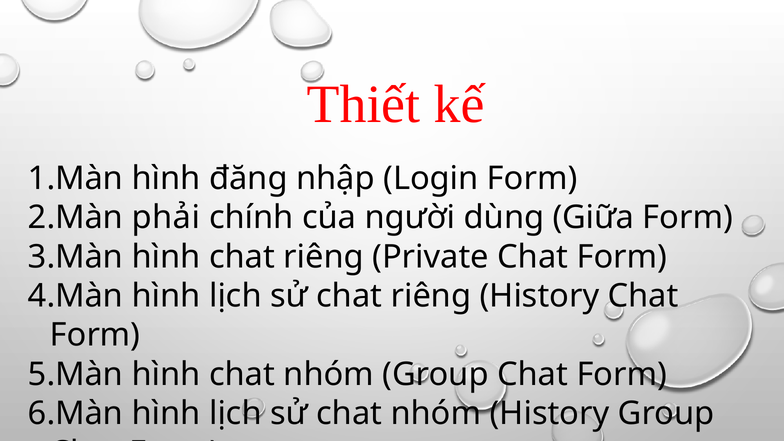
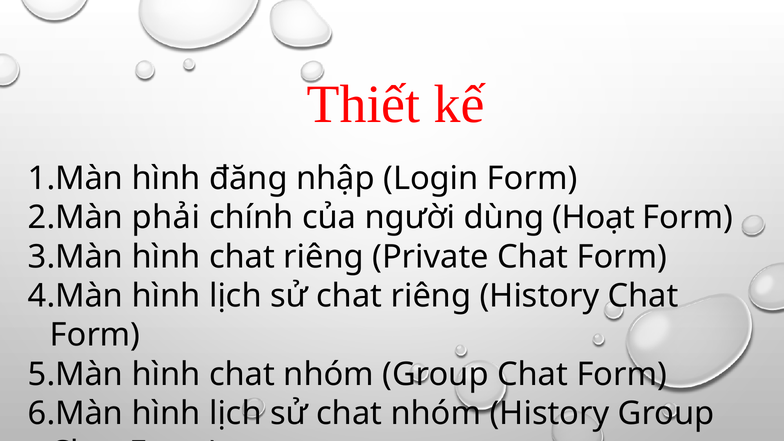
Giữa: Giữa -> Hoạt (594, 218)
